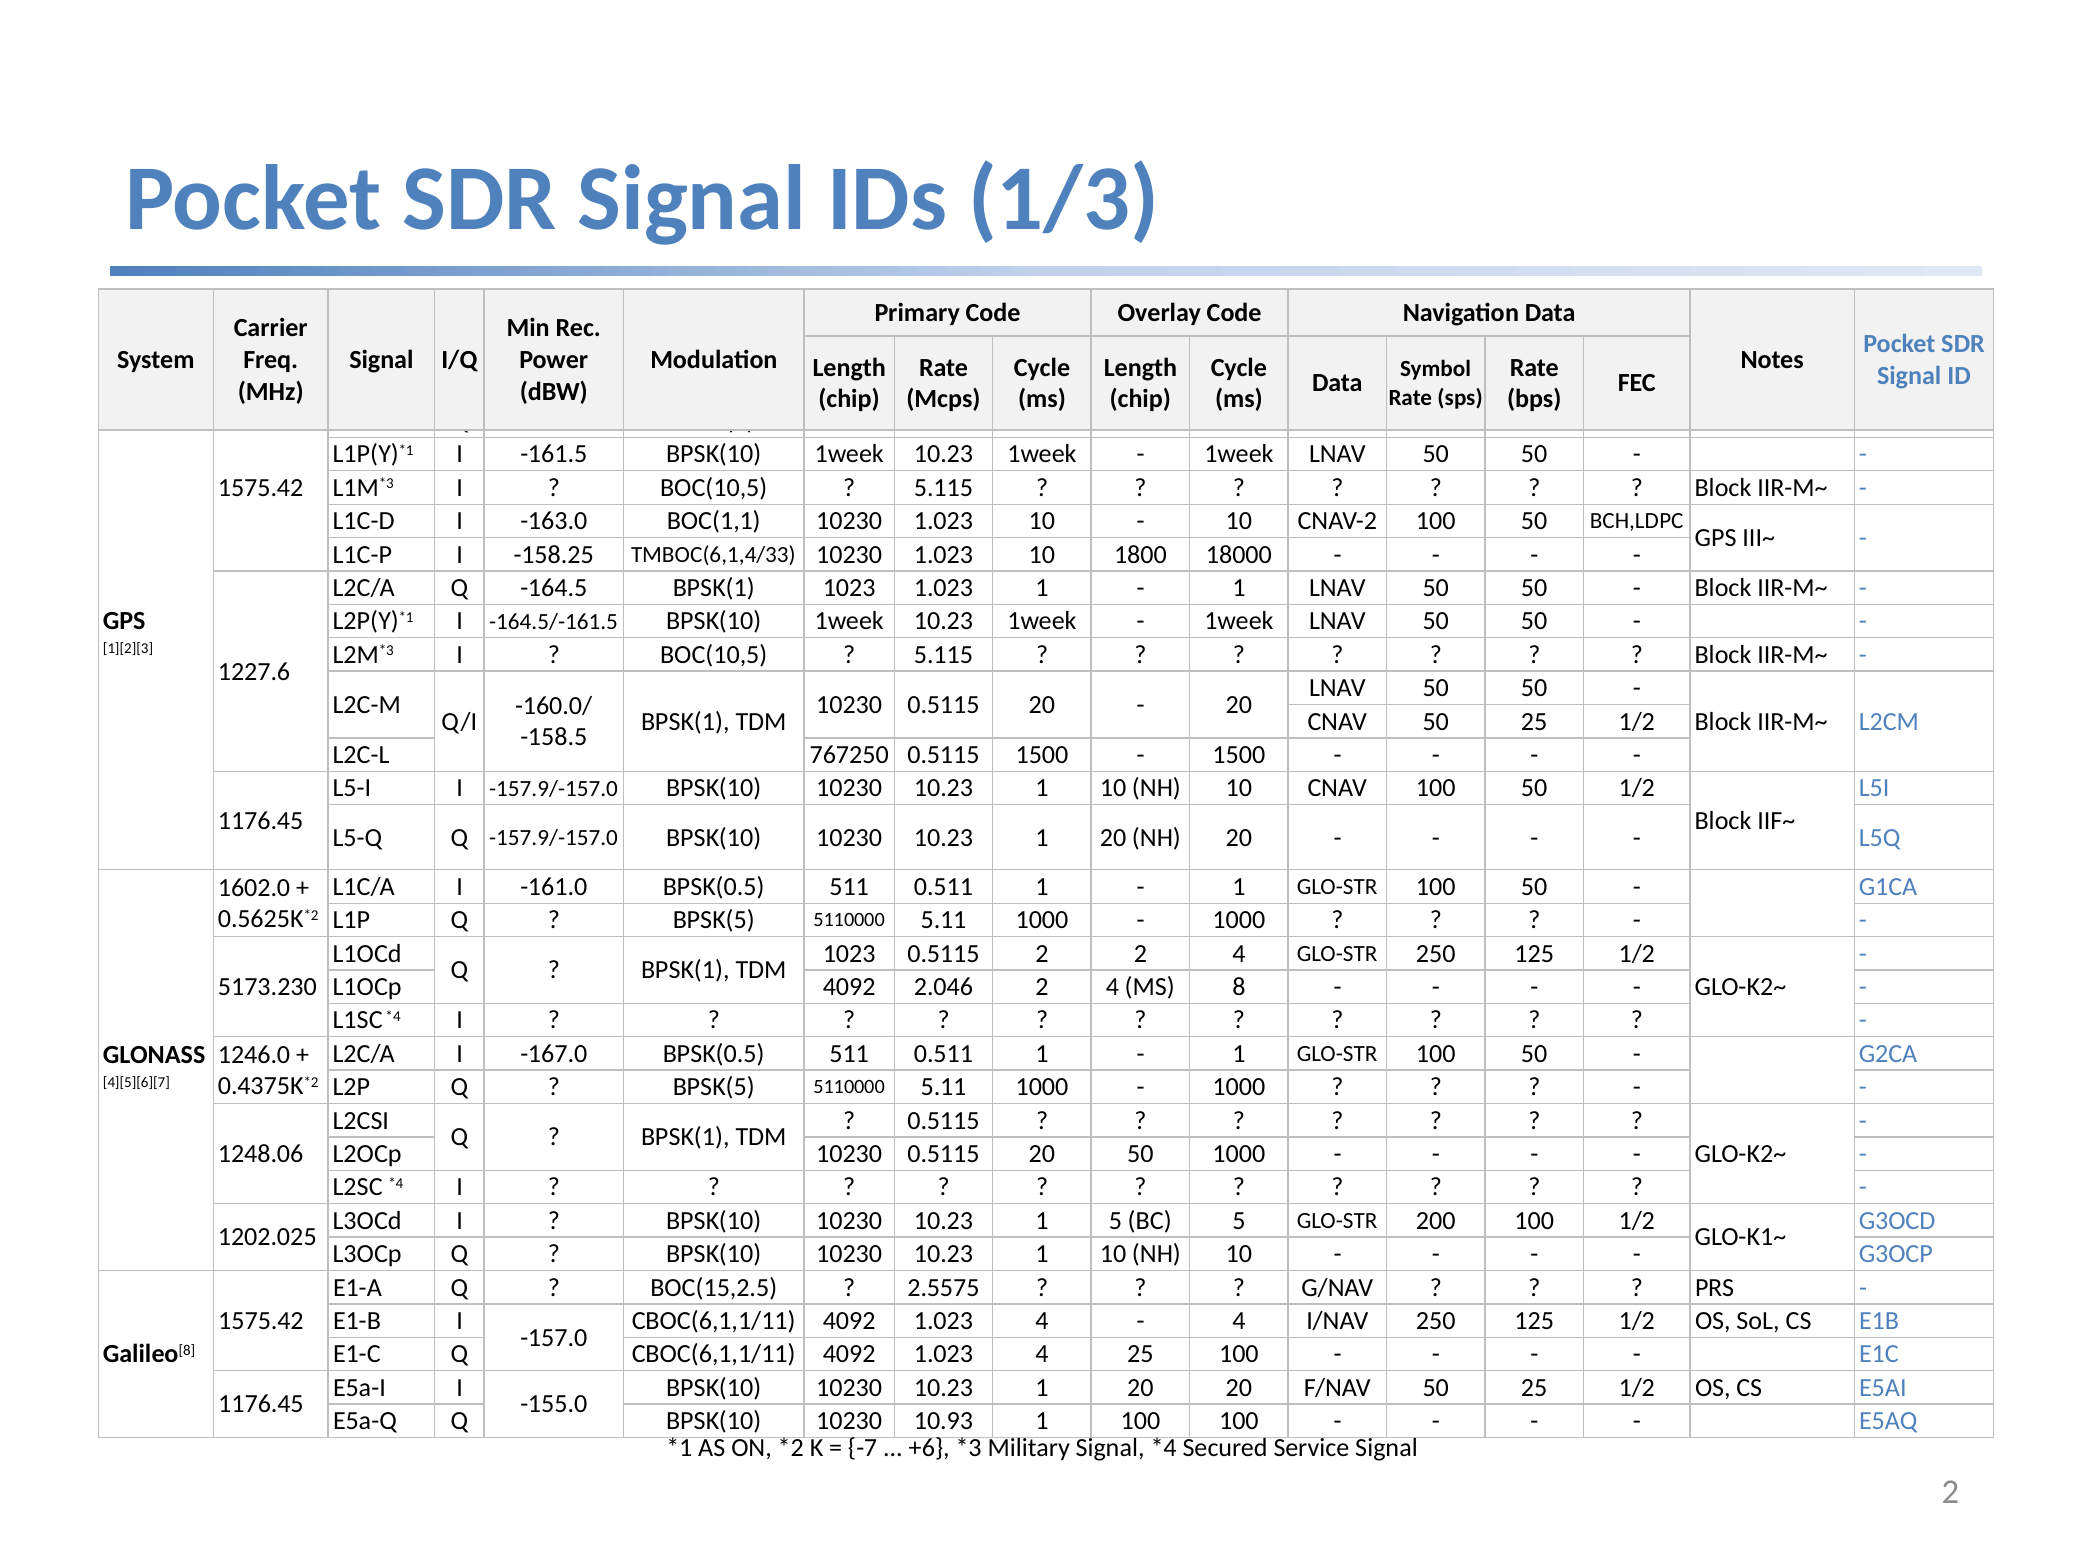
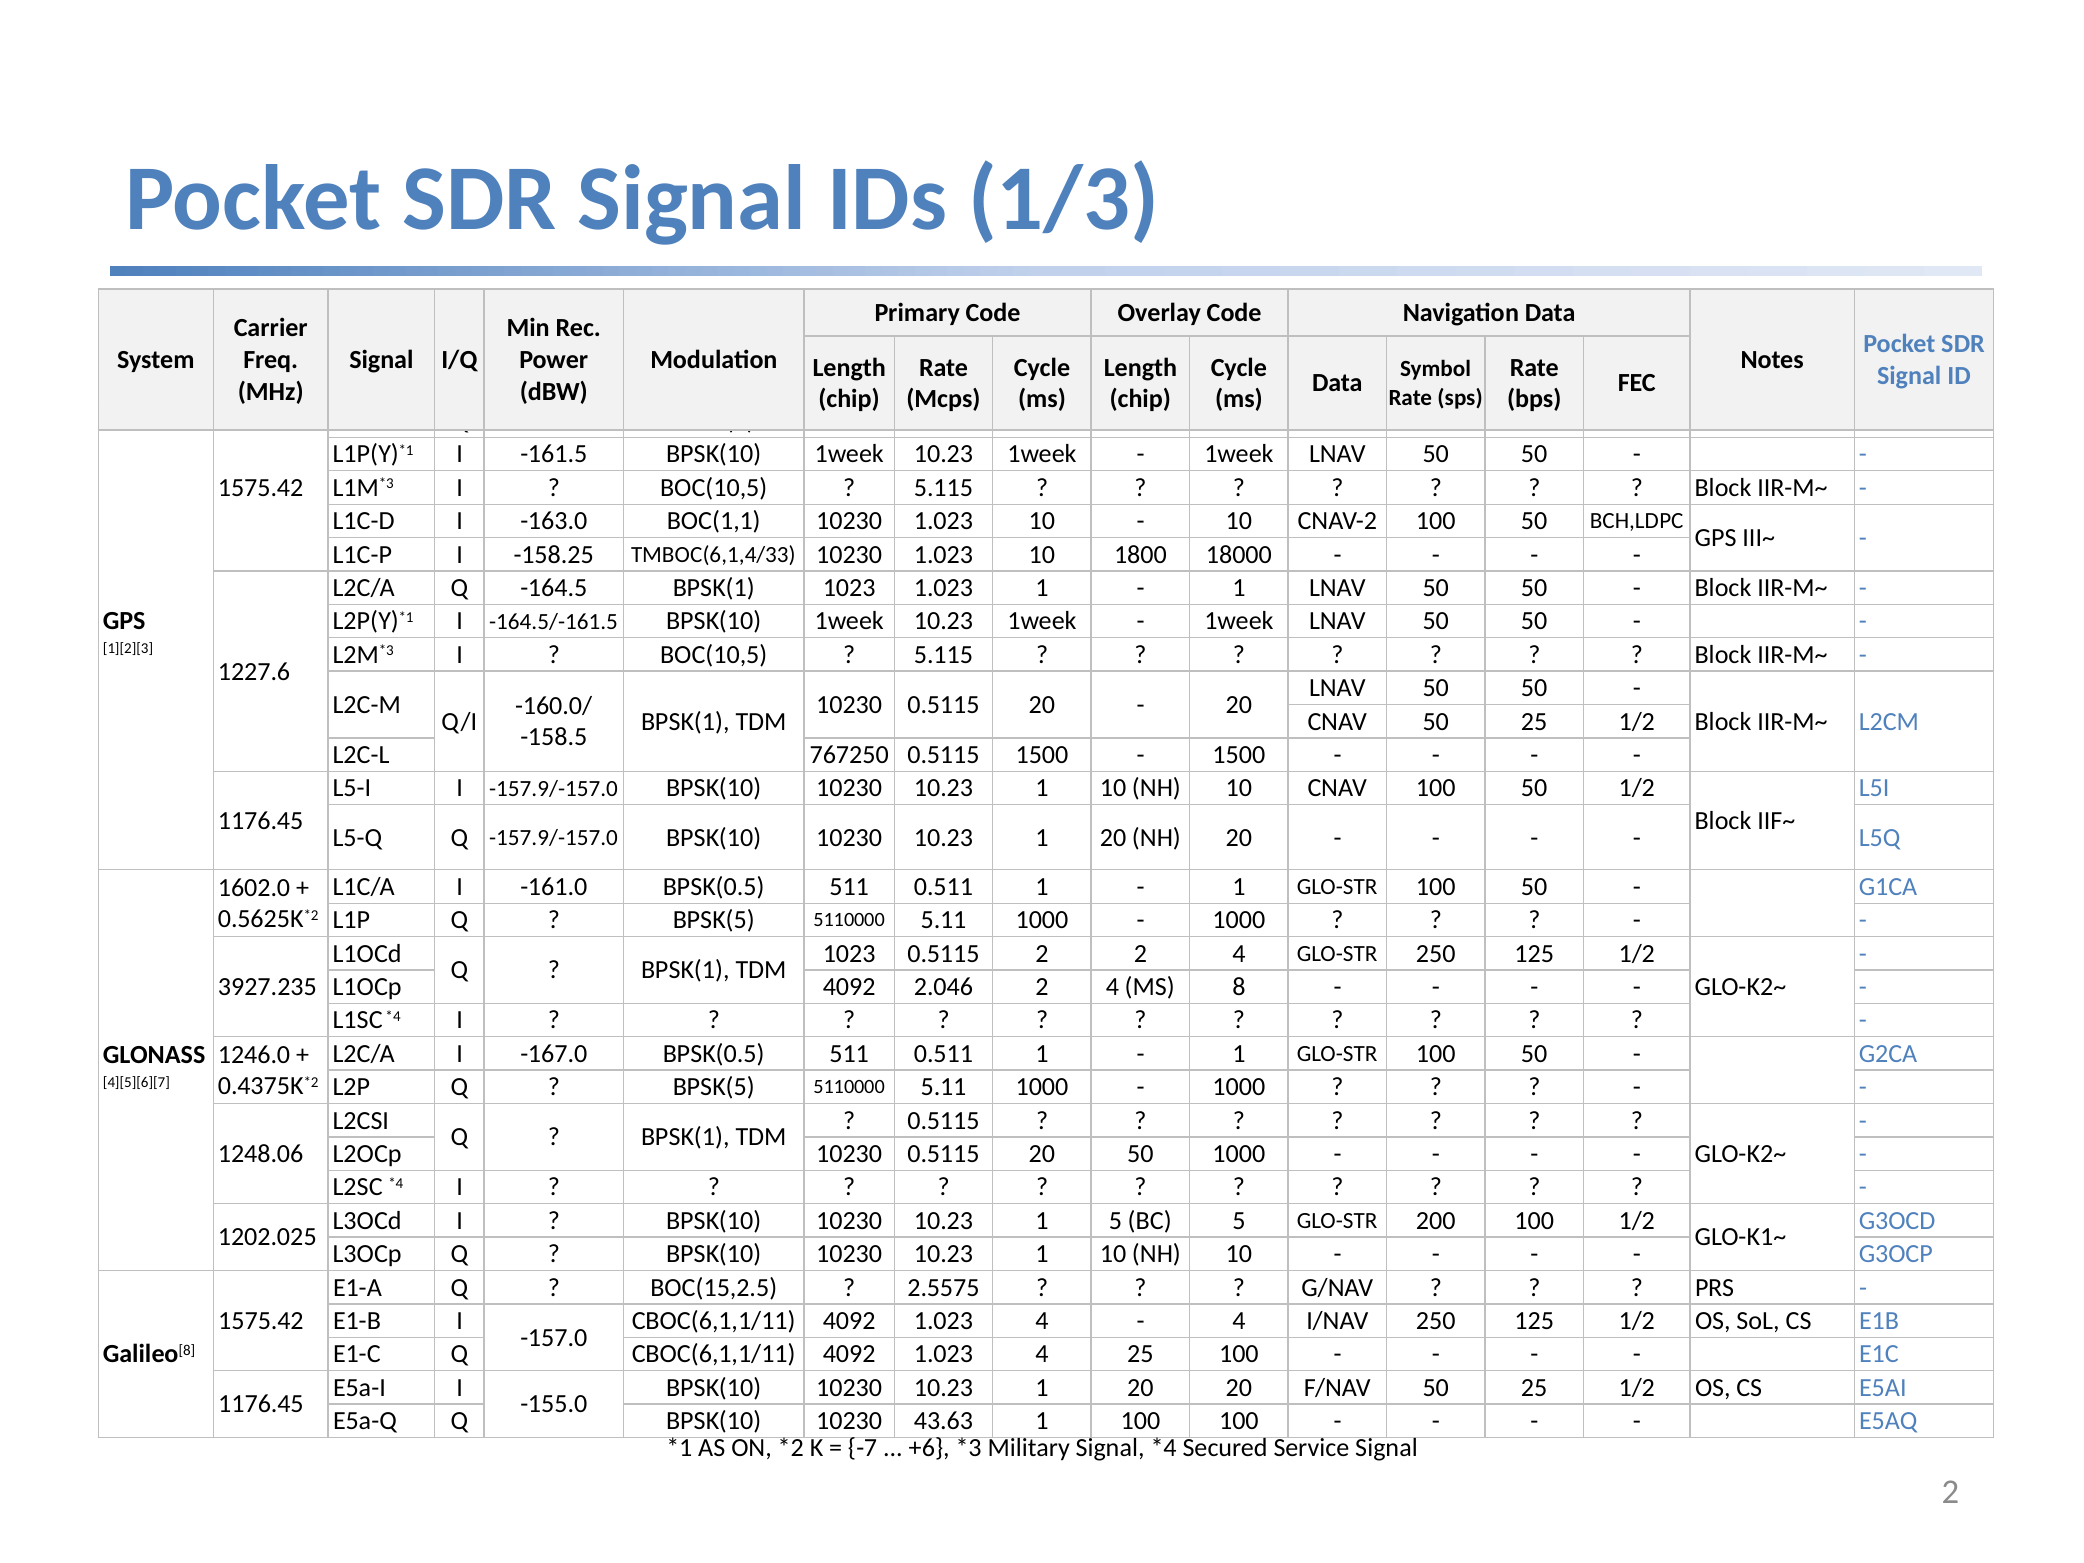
5173.230: 5173.230 -> 3927.235 (267, 987)
10.93: 10.93 -> 43.63 (943, 1421)
